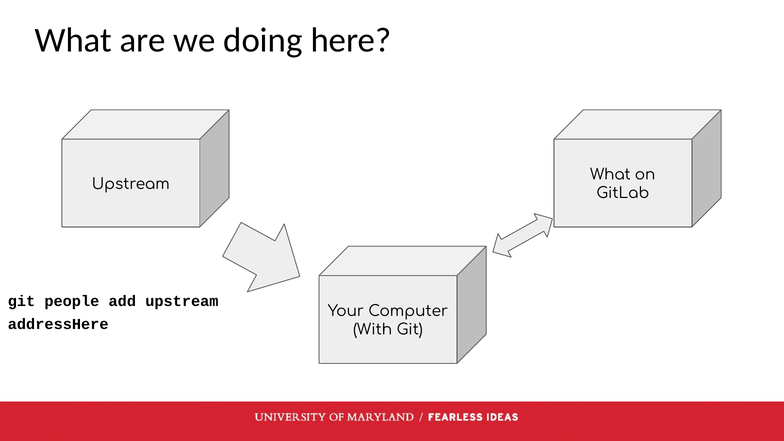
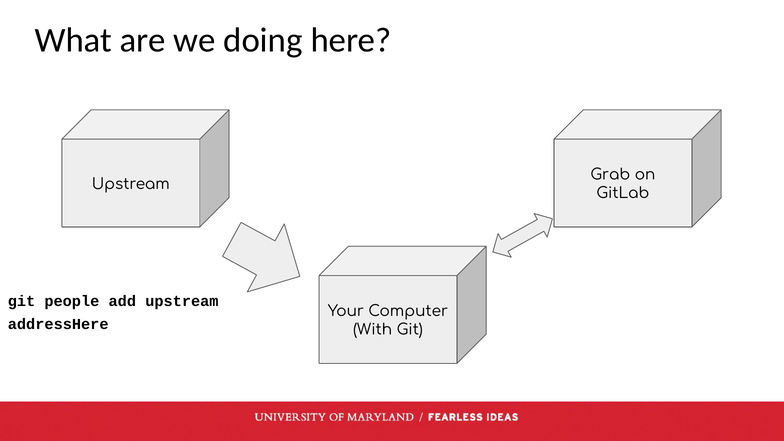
What: What -> Grab (610, 175)
